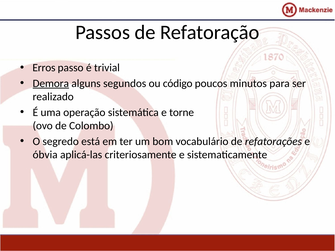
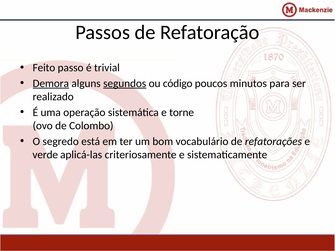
Erros: Erros -> Feito (44, 68)
segundos underline: none -> present (125, 83)
óbvia: óbvia -> verde (45, 155)
